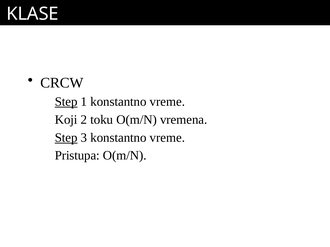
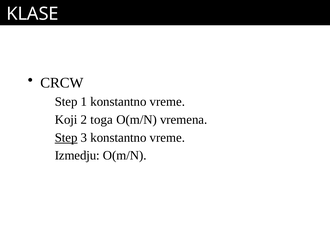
Step underline: present -> none (66, 102)
toku: toku -> toga (102, 120)
Pristupa: Pristupa -> Izmedju (77, 156)
